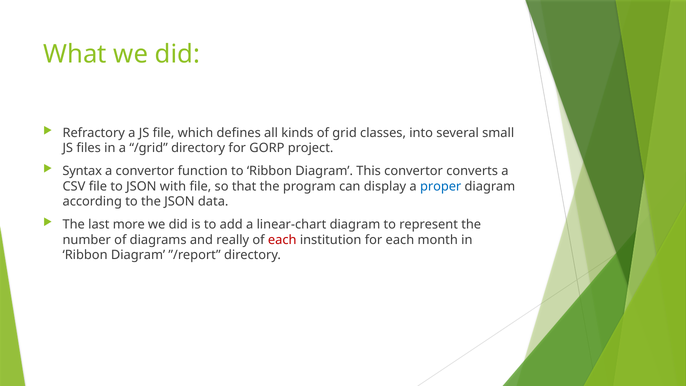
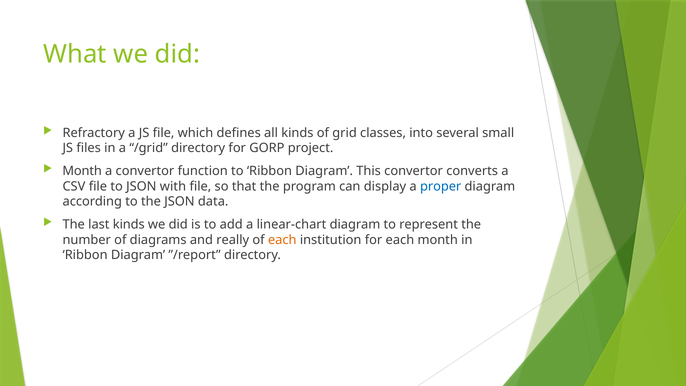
Syntax: Syntax -> Month (82, 171)
last more: more -> kinds (129, 224)
each colour: red -> orange (282, 240)
